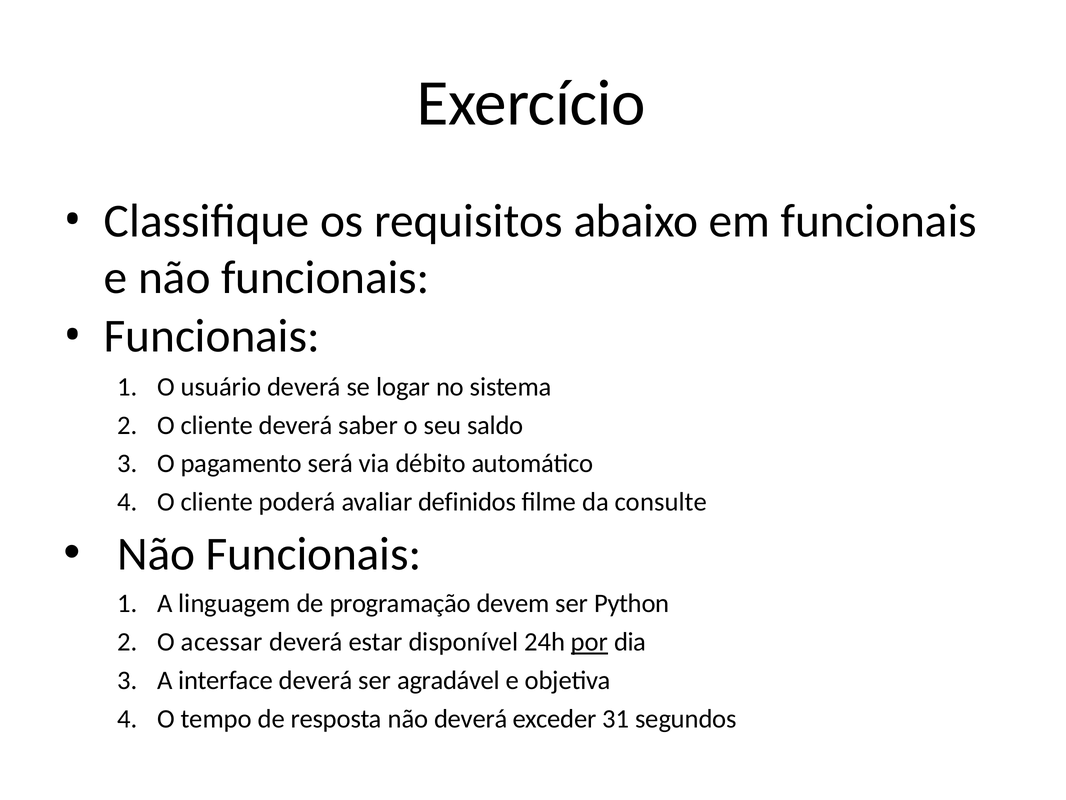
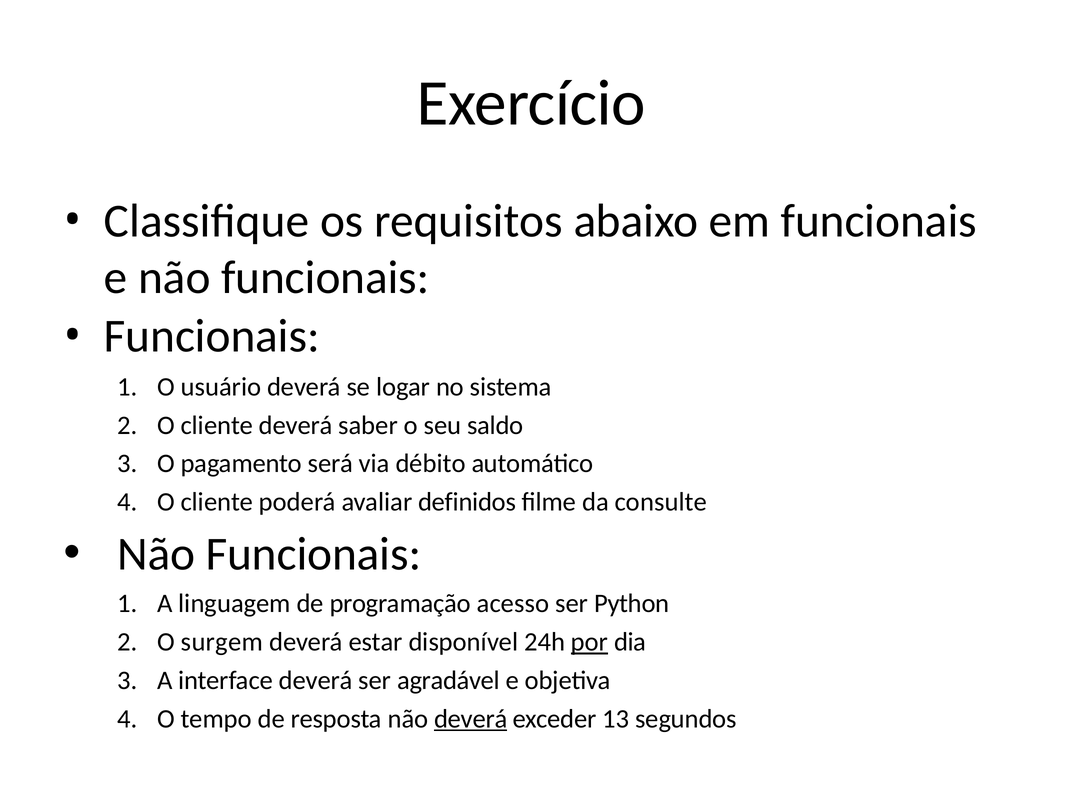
devem: devem -> acesso (513, 603)
acessar: acessar -> surgem (222, 642)
deverá underline: none -> present (471, 718)
31: 31 -> 13 (616, 718)
